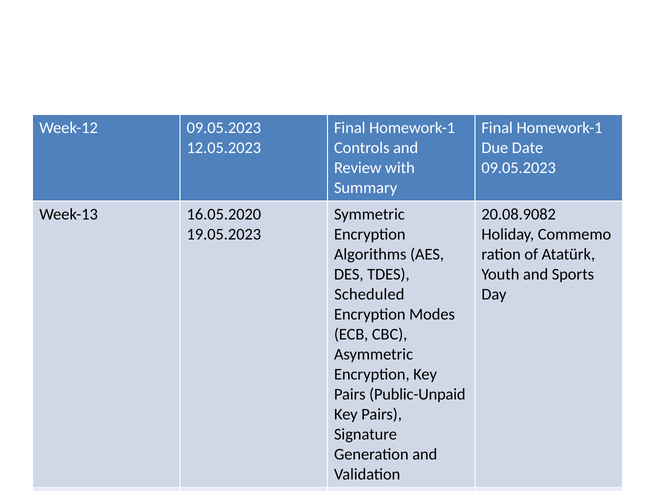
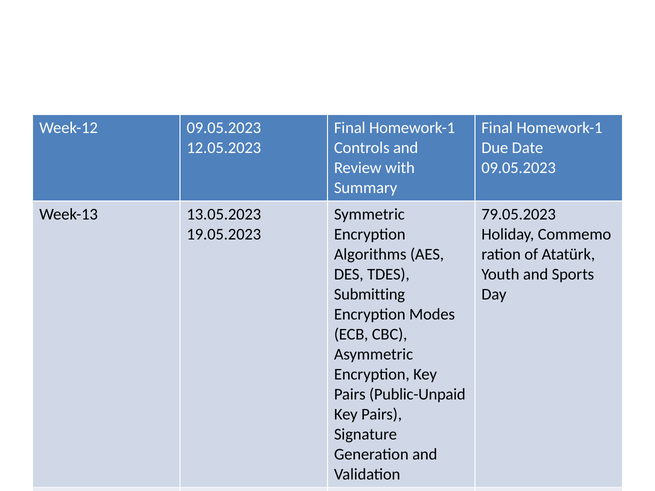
16.05.2020: 16.05.2020 -> 13.05.2023 (224, 215)
20.08.9082: 20.08.9082 -> 79.05.2023 (519, 215)
Scheduled: Scheduled -> Submitting (369, 295)
